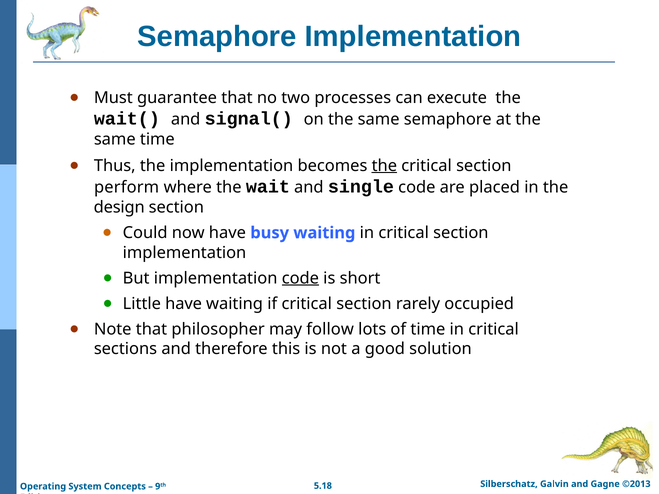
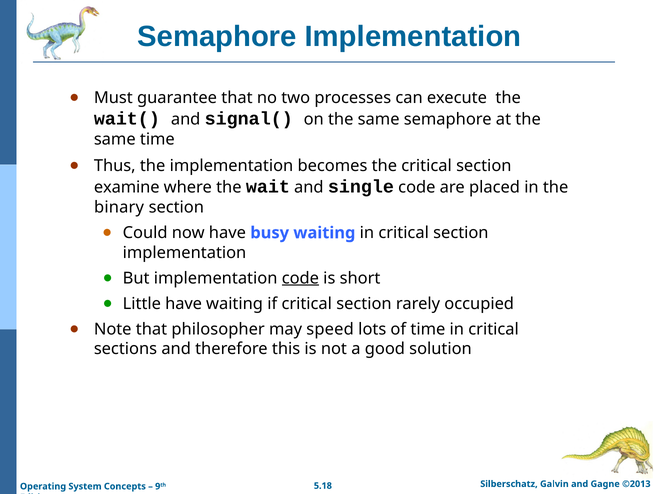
the underline: present -> none (384, 166)
perform: perform -> examine (127, 187)
design: design -> binary (119, 207)
follow: follow -> speed (330, 329)
